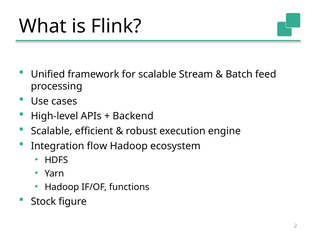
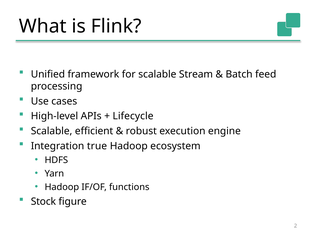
Backend: Backend -> Lifecycle (133, 116)
flow: flow -> true (97, 146)
